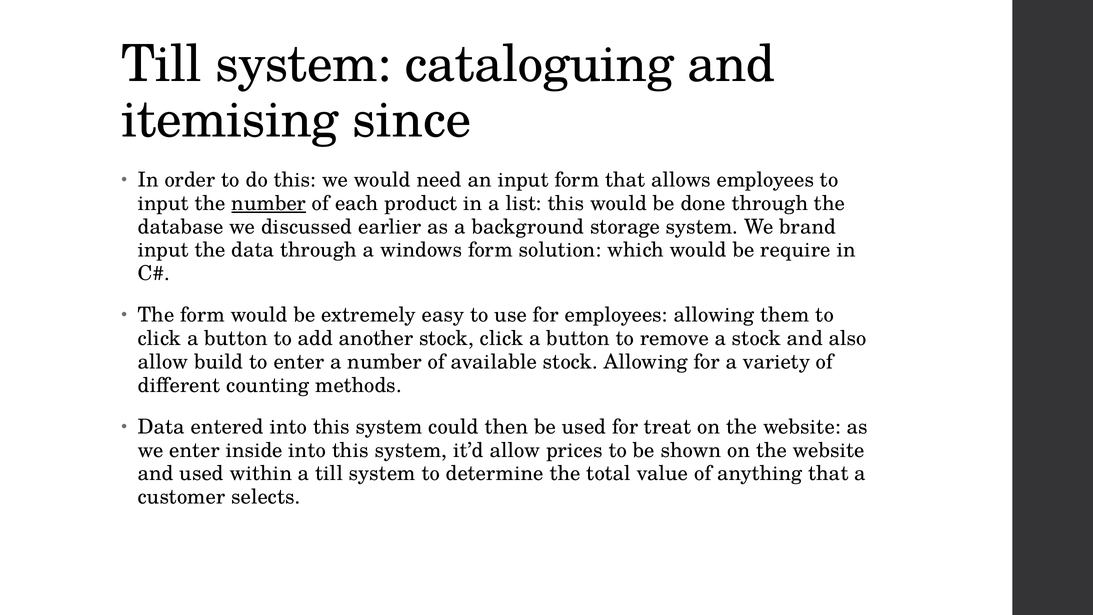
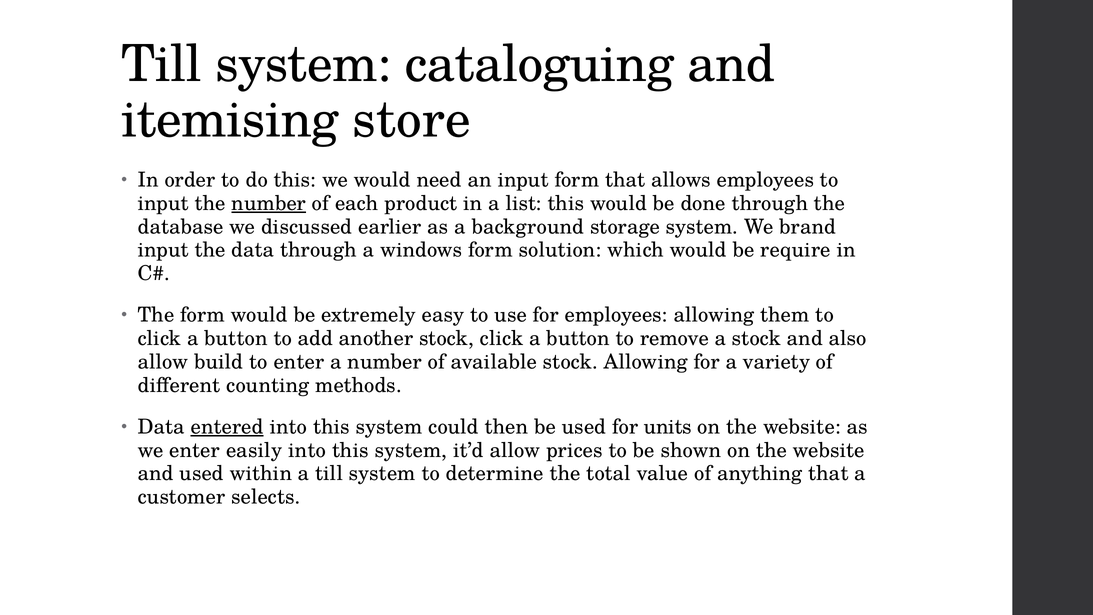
since: since -> store (412, 120)
entered underline: none -> present (227, 427)
treat: treat -> units (668, 427)
inside: inside -> easily (254, 450)
